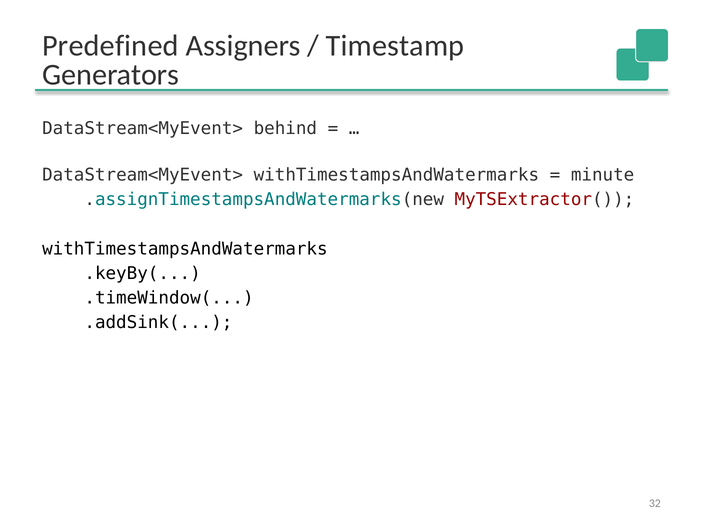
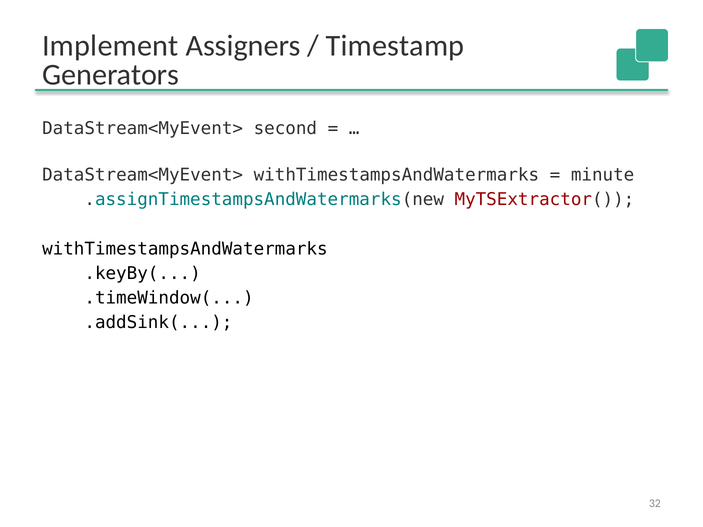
Predefined: Predefined -> Implement (110, 46)
behind: behind -> second (285, 129)
